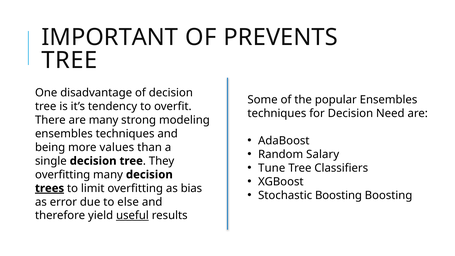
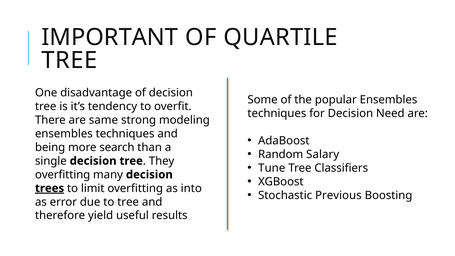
PREVENTS: PREVENTS -> QUARTILE (281, 37)
are many: many -> same (103, 120)
values: values -> search (117, 147)
bias: bias -> into (191, 188)
Stochastic Boosting: Boosting -> Previous (338, 195)
to else: else -> tree (128, 202)
useful underline: present -> none (132, 216)
